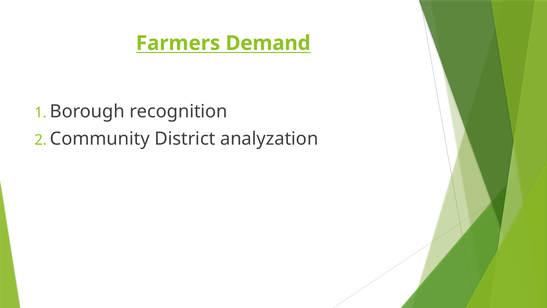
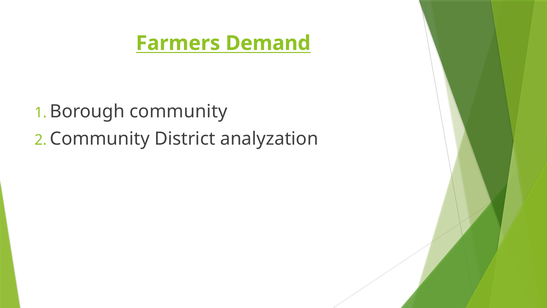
Borough recognition: recognition -> community (178, 111)
